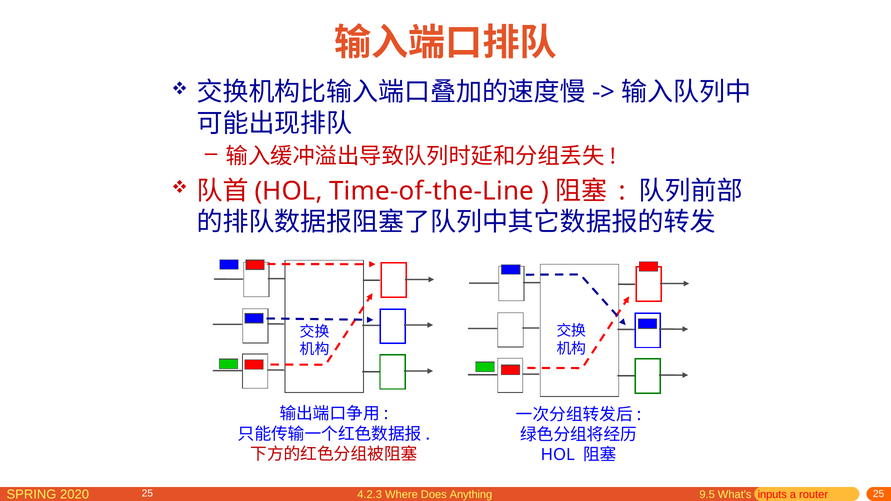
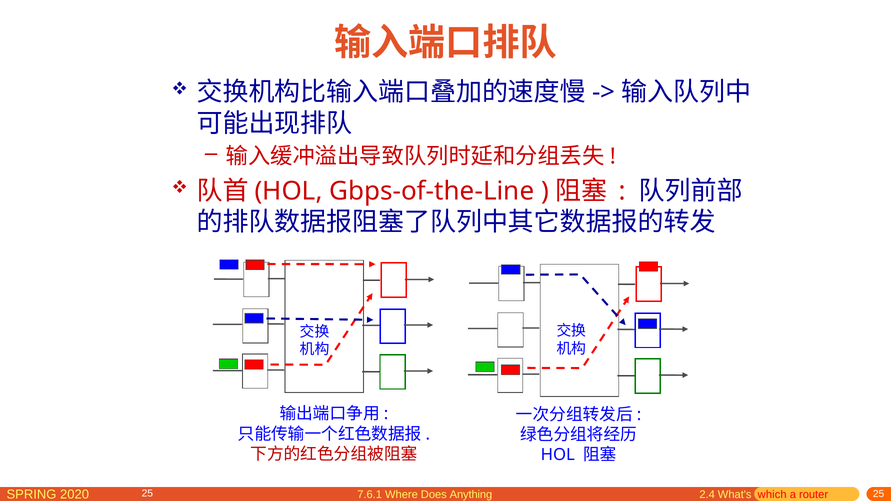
Time-of-the-Line: Time-of-the-Line -> Gbps-of-the-Line (432, 191)
4.2.3: 4.2.3 -> 7.6.1 (370, 495)
9.5: 9.5 -> 2.4 (707, 495)
inputs: inputs -> which (772, 495)
